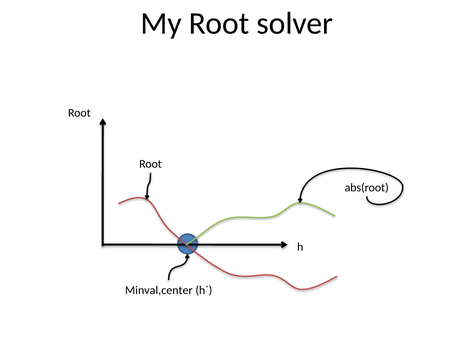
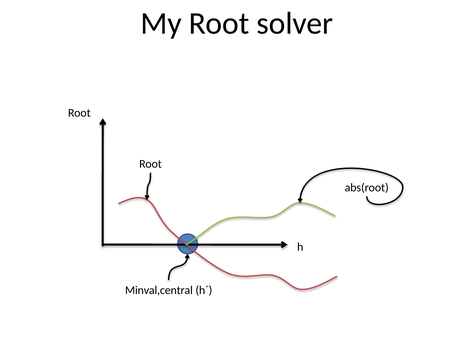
Minval,center: Minval,center -> Minval,central (159, 291)
